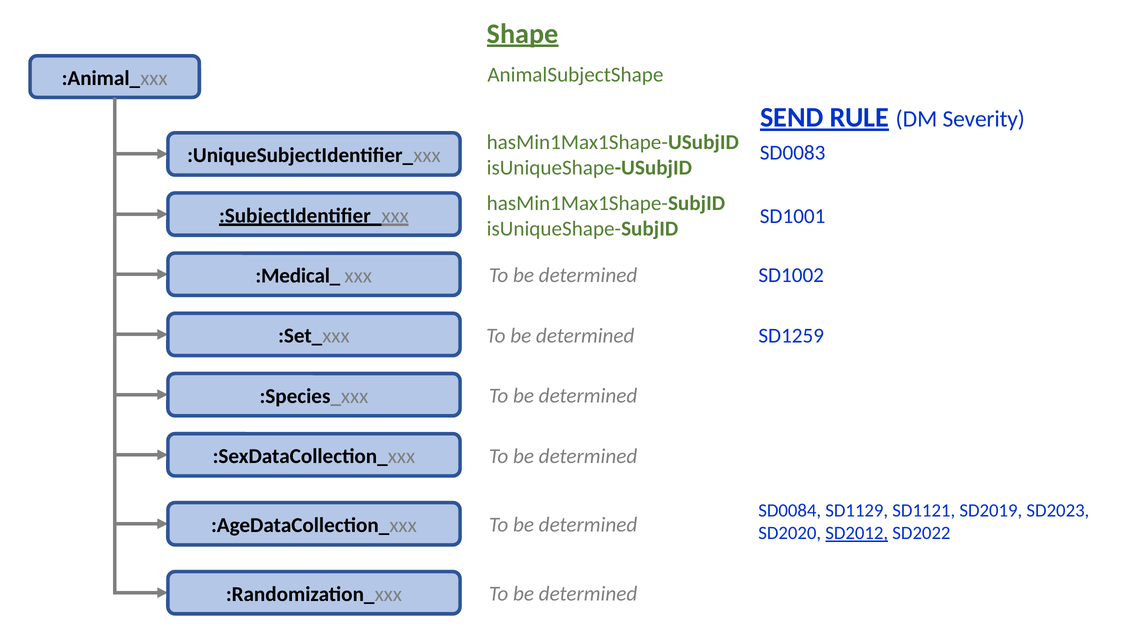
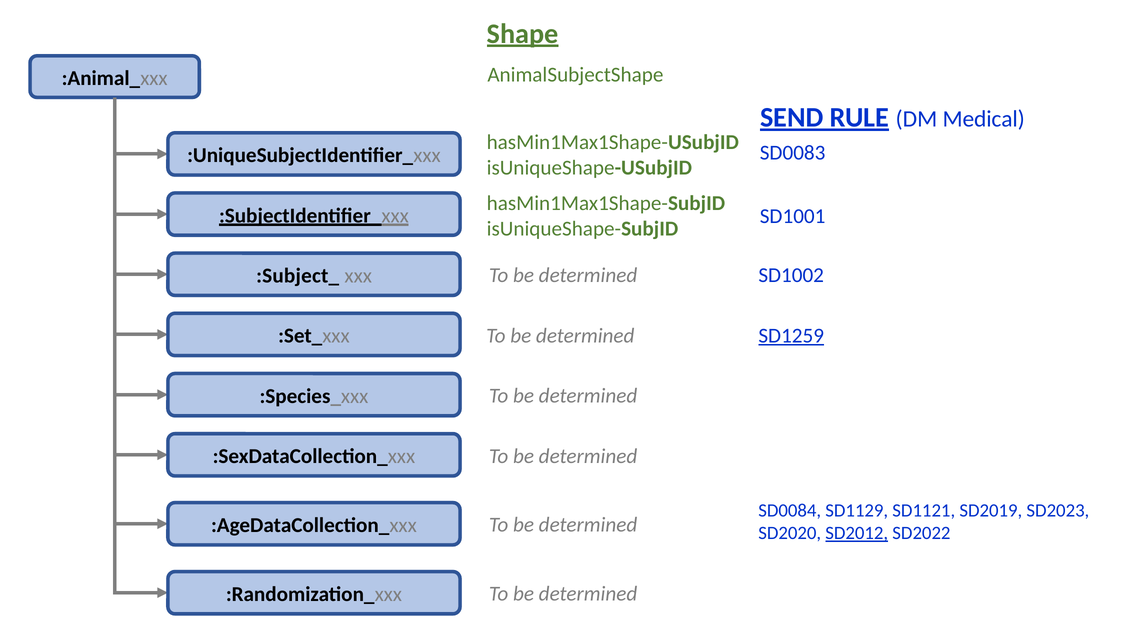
Severity: Severity -> Medical (984, 119)
:Medical_: :Medical_ -> :Subject_ (298, 276)
SD1259 underline: none -> present (791, 336)
